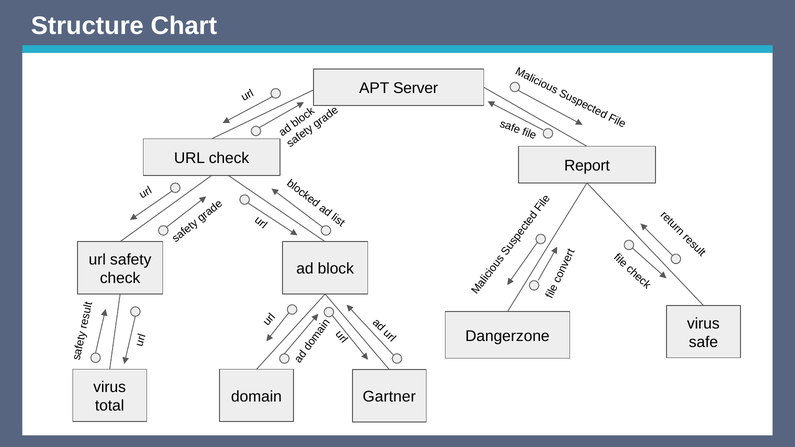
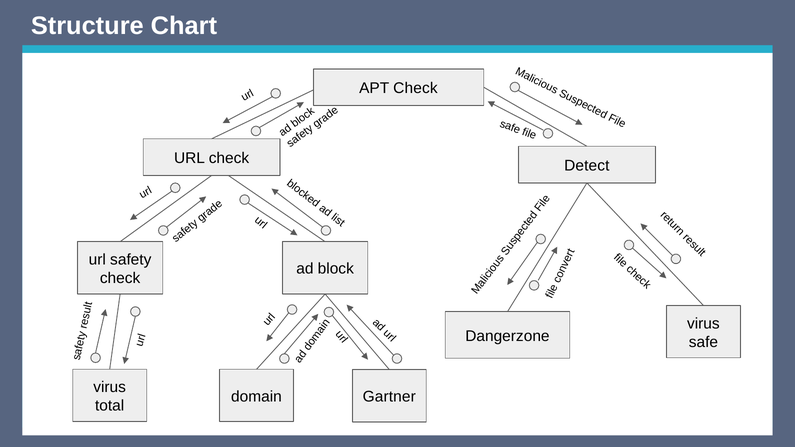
APT Server: Server -> Check (415, 88)
Report: Report -> Detect (587, 166)
